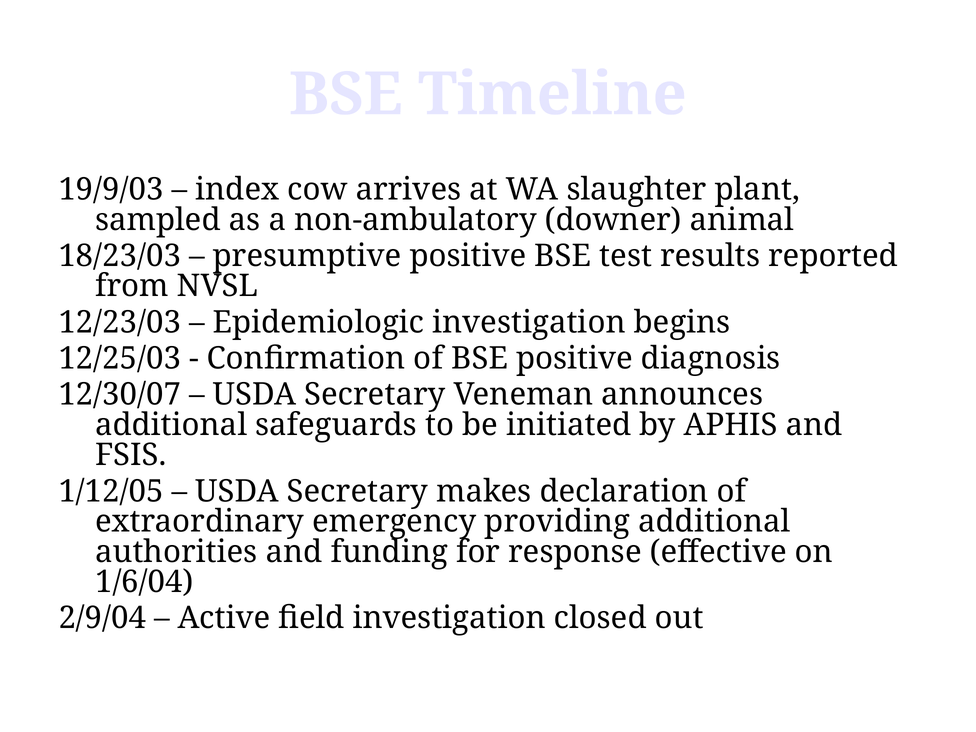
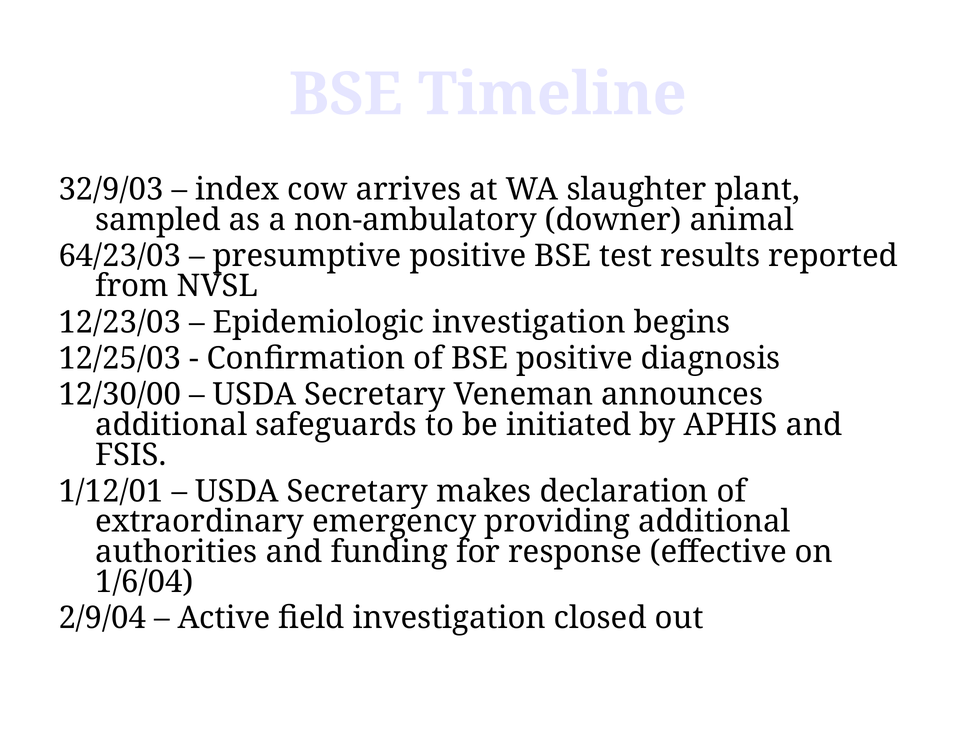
19/9/03: 19/9/03 -> 32/9/03 (111, 190)
18/23/03: 18/23/03 -> 64/23/03 (120, 256)
12/30/07: 12/30/07 -> 12/30/00 (120, 395)
1/12/05: 1/12/05 -> 1/12/01 (111, 491)
